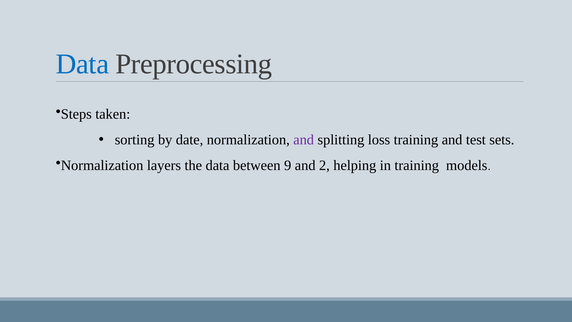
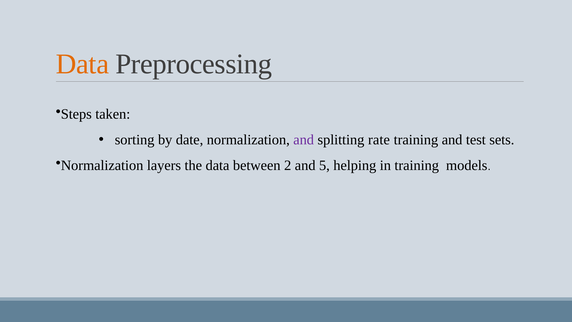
Data colour: blue -> orange (82, 64)
loss: loss -> rate (379, 140)
9: 9 -> 2 (288, 165)
2: 2 -> 5 (324, 165)
